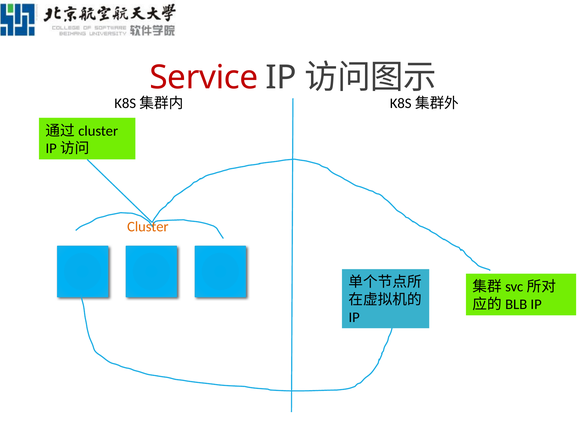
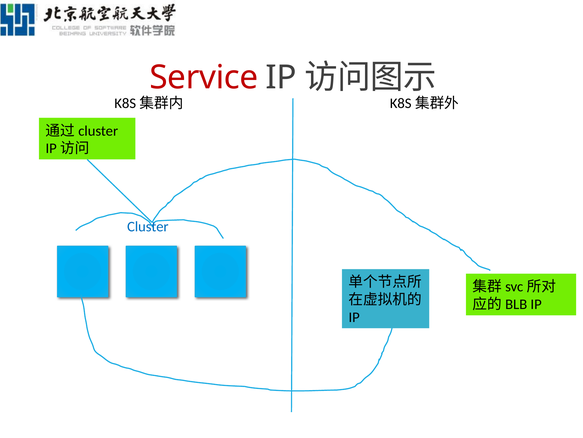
Cluster colour: orange -> blue (148, 226)
